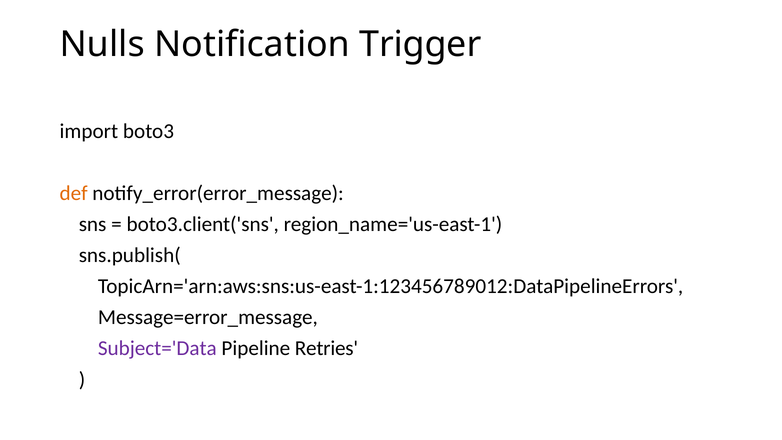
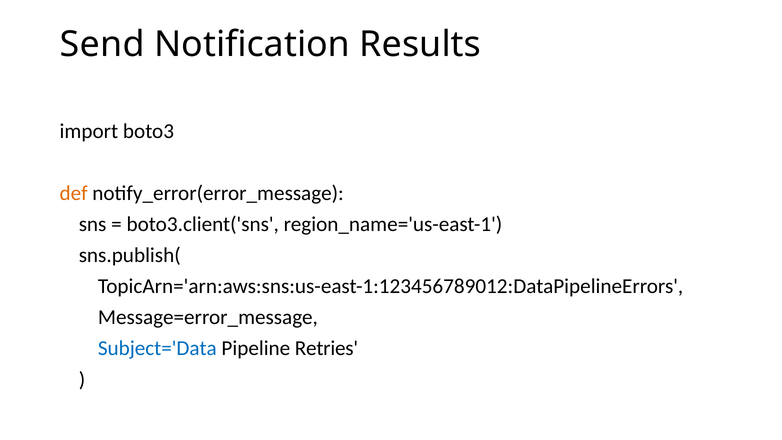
Nulls: Nulls -> Send (102, 44)
Trigger: Trigger -> Results (420, 44)
Subject='Data colour: purple -> blue (157, 348)
